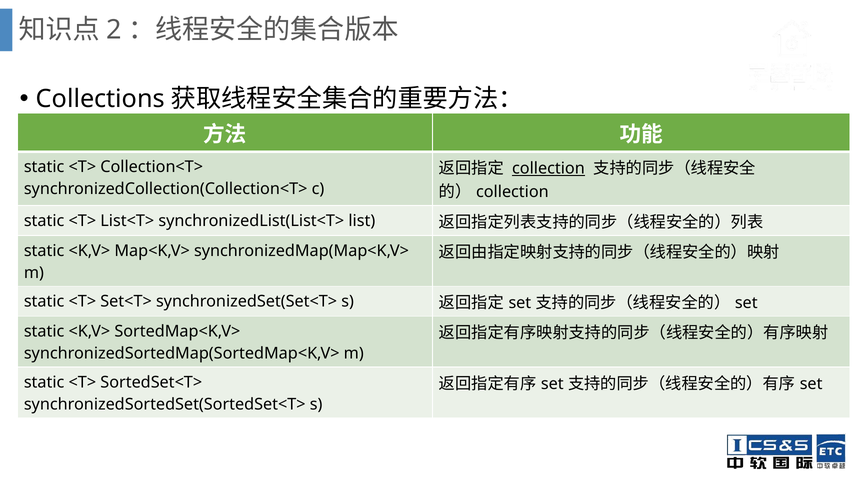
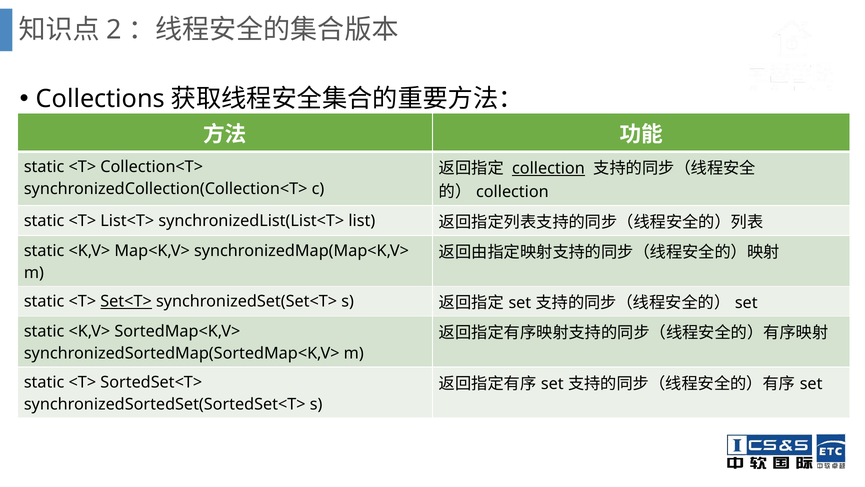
Set<T> underline: none -> present (126, 301)
